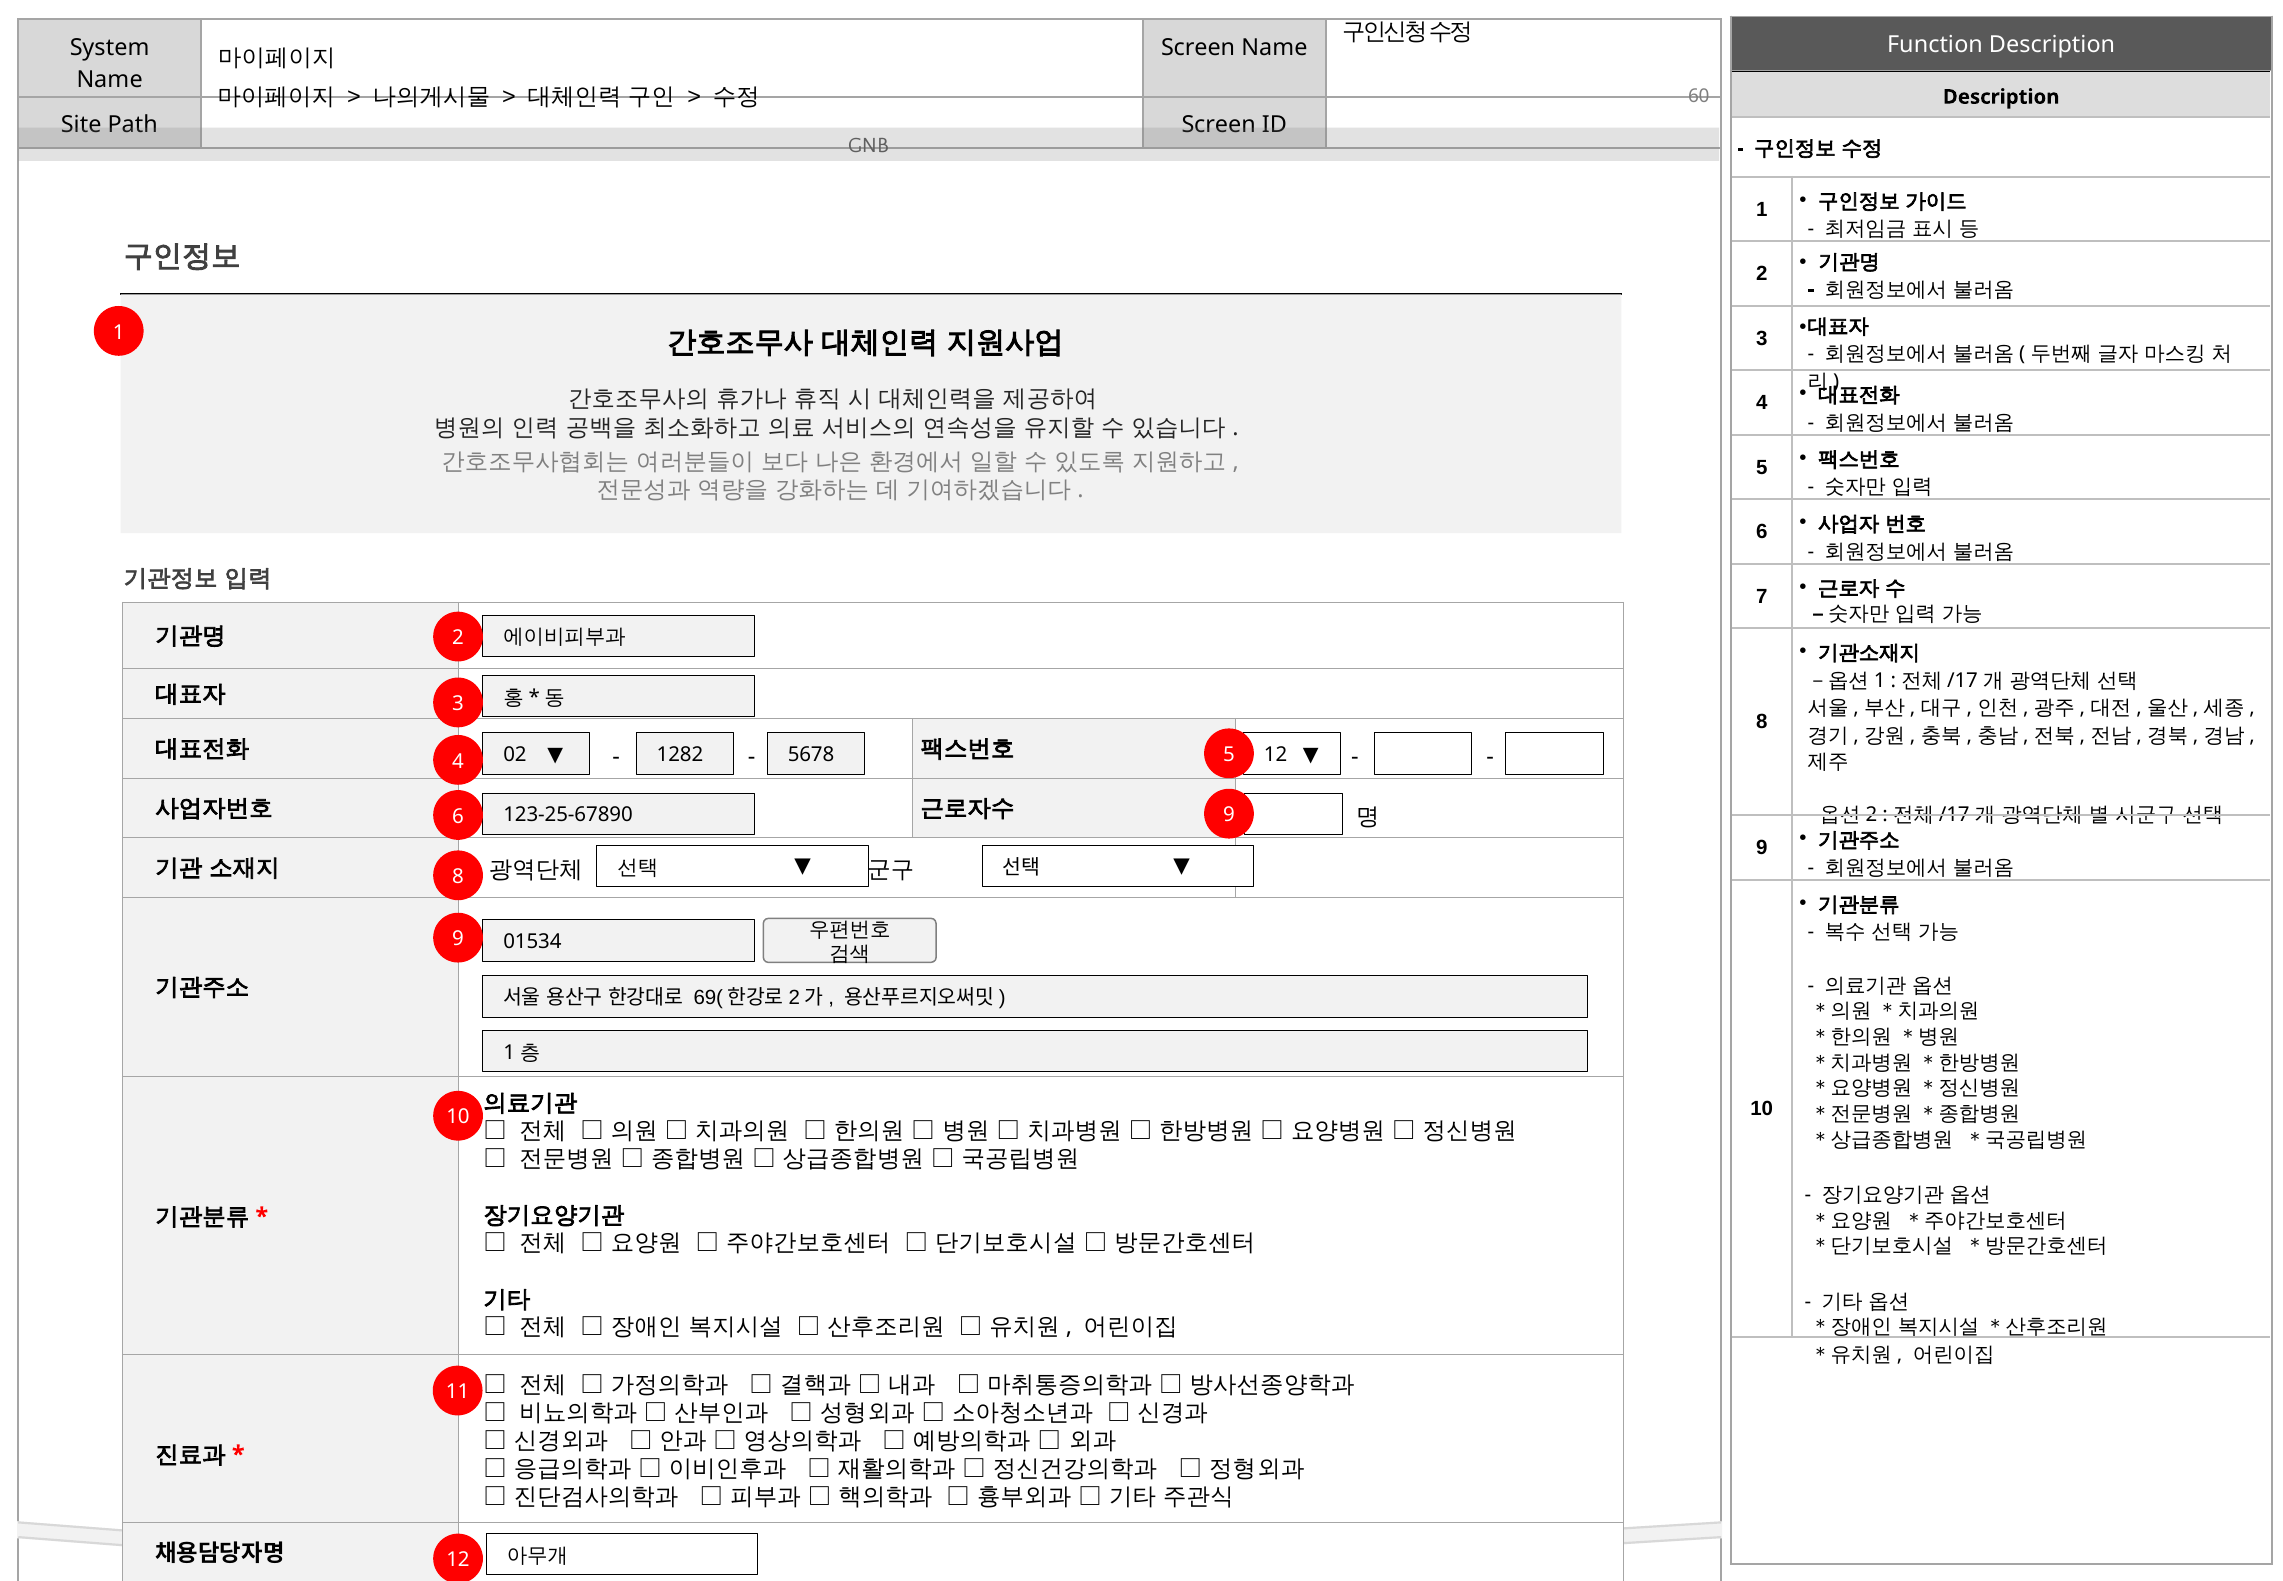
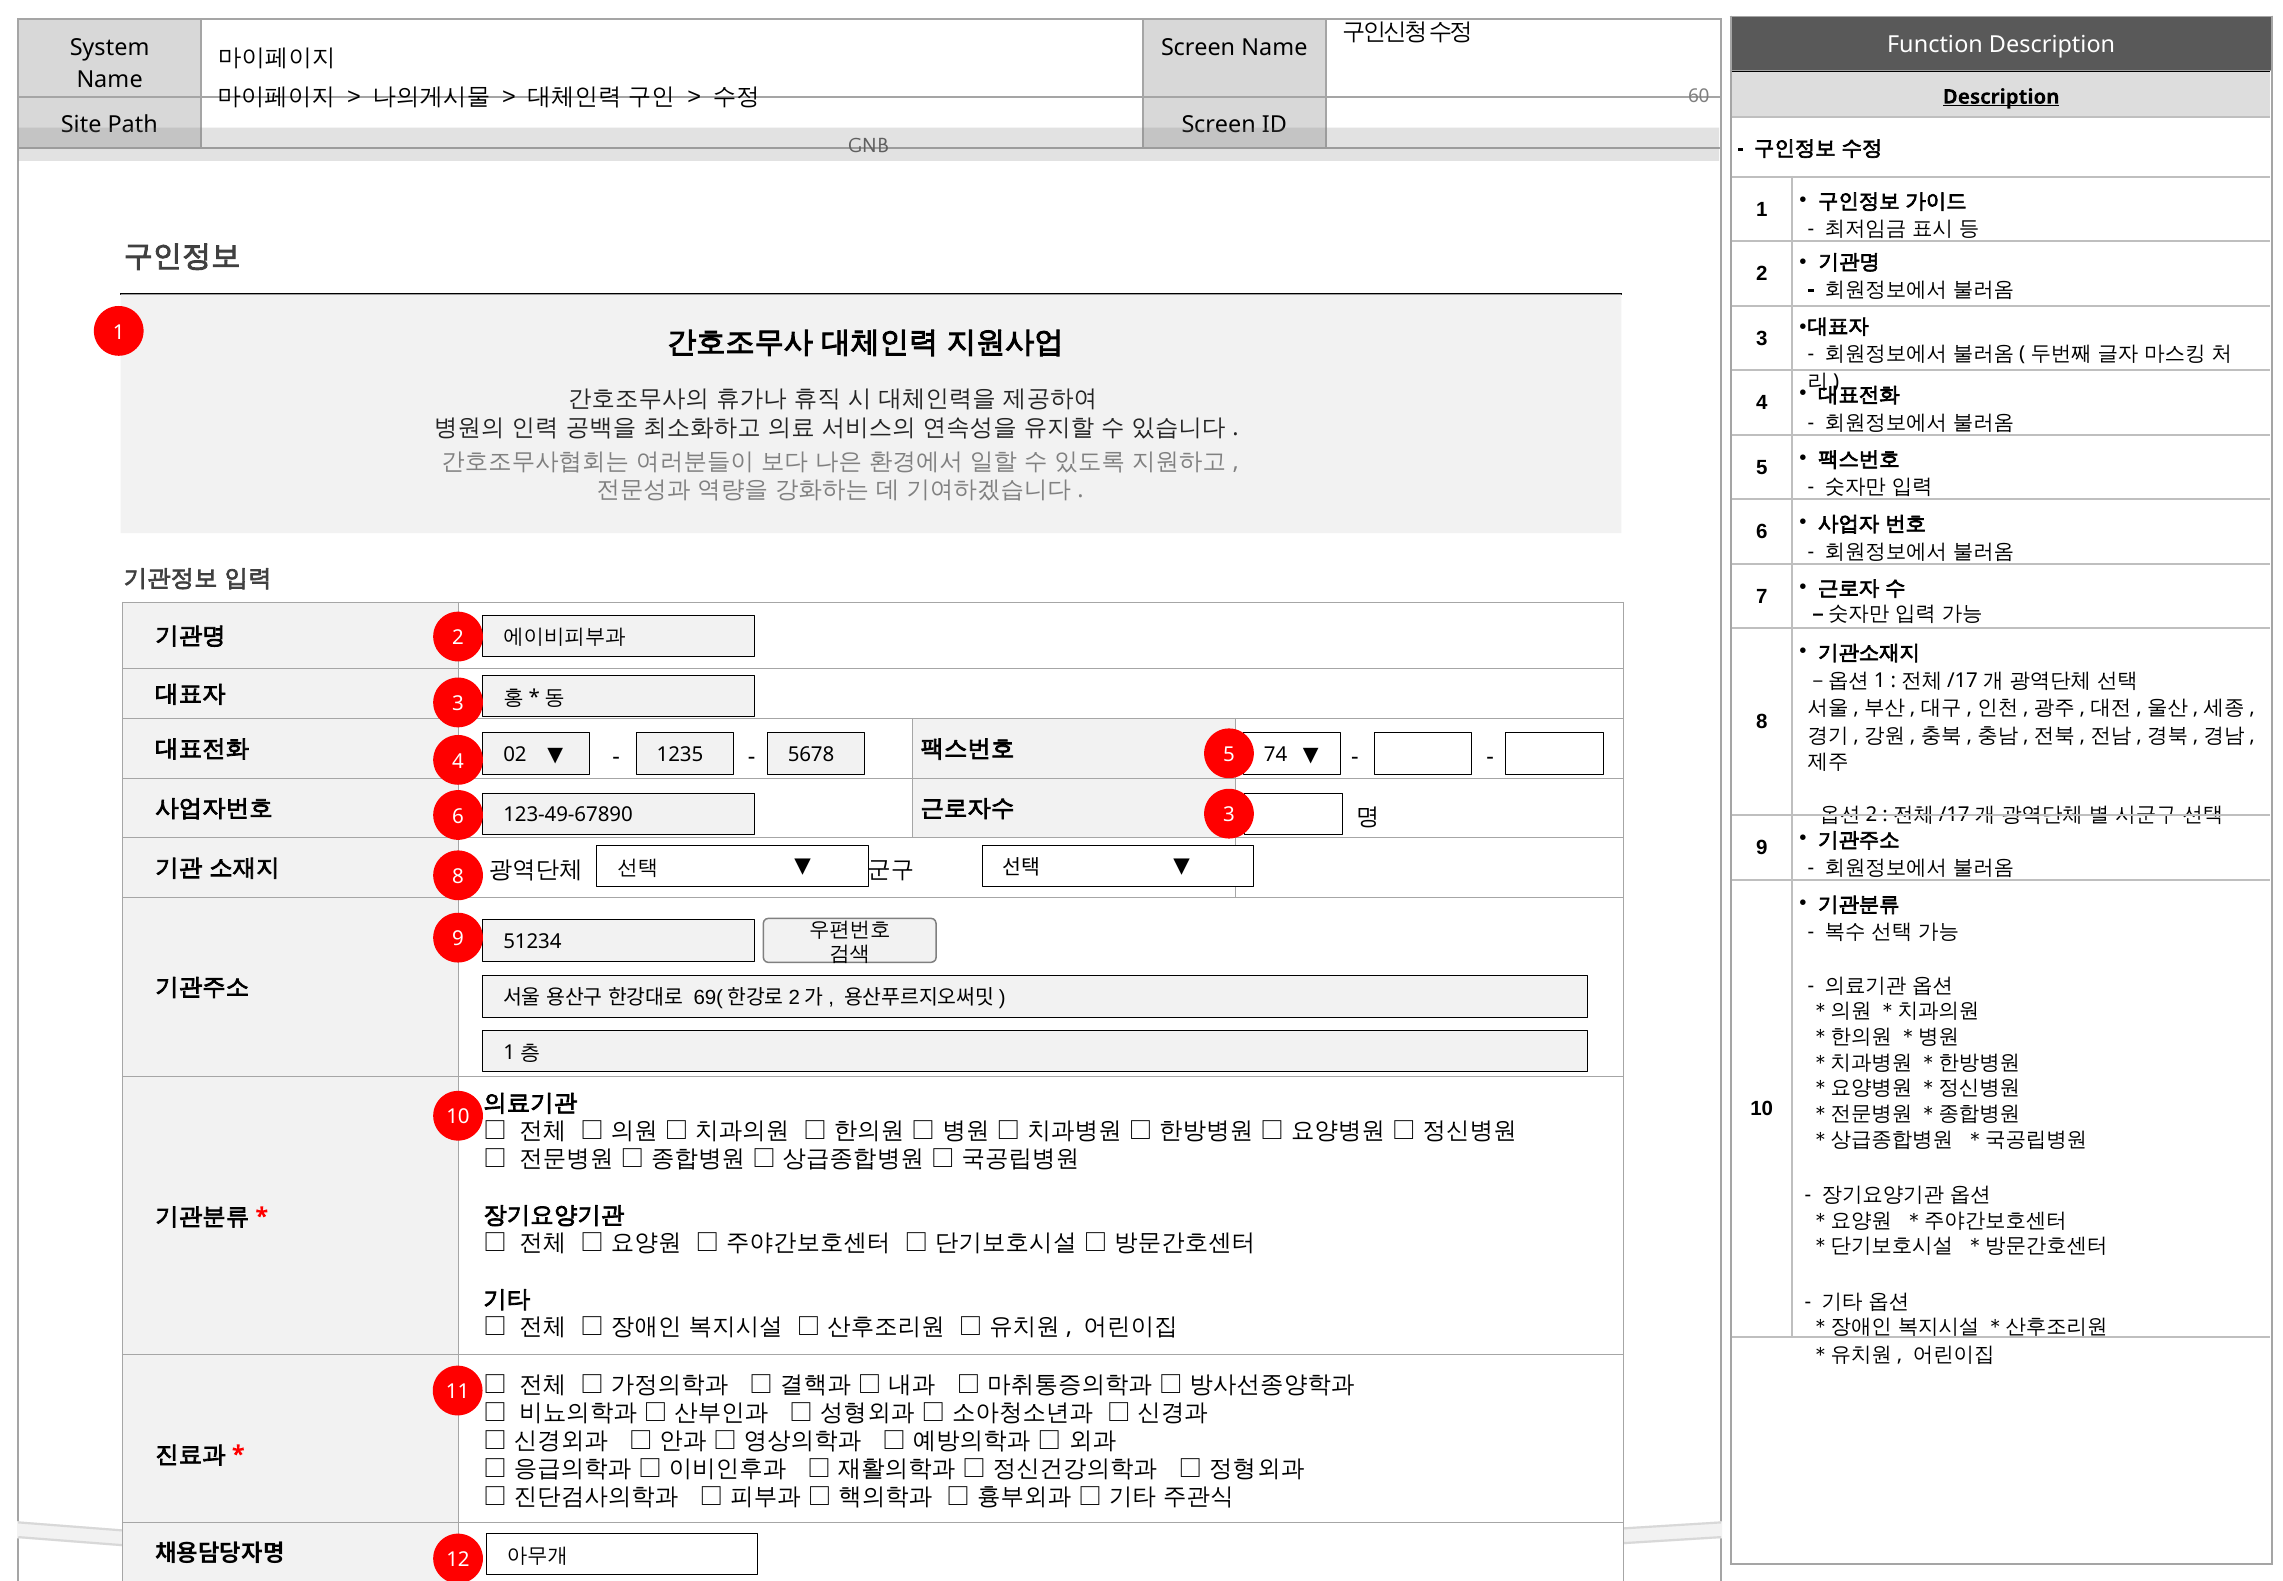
Description underline: none -> present (2001, 97)
1282: 1282 -> 1235 (680, 754)
12: 12 -> 74 (1276, 754)
123-25-67890: 123-25-67890 -> 123-49-67890 (568, 815)
6 9: 9 -> 3 (1229, 815)
01534: 01534 -> 51234 (532, 942)
